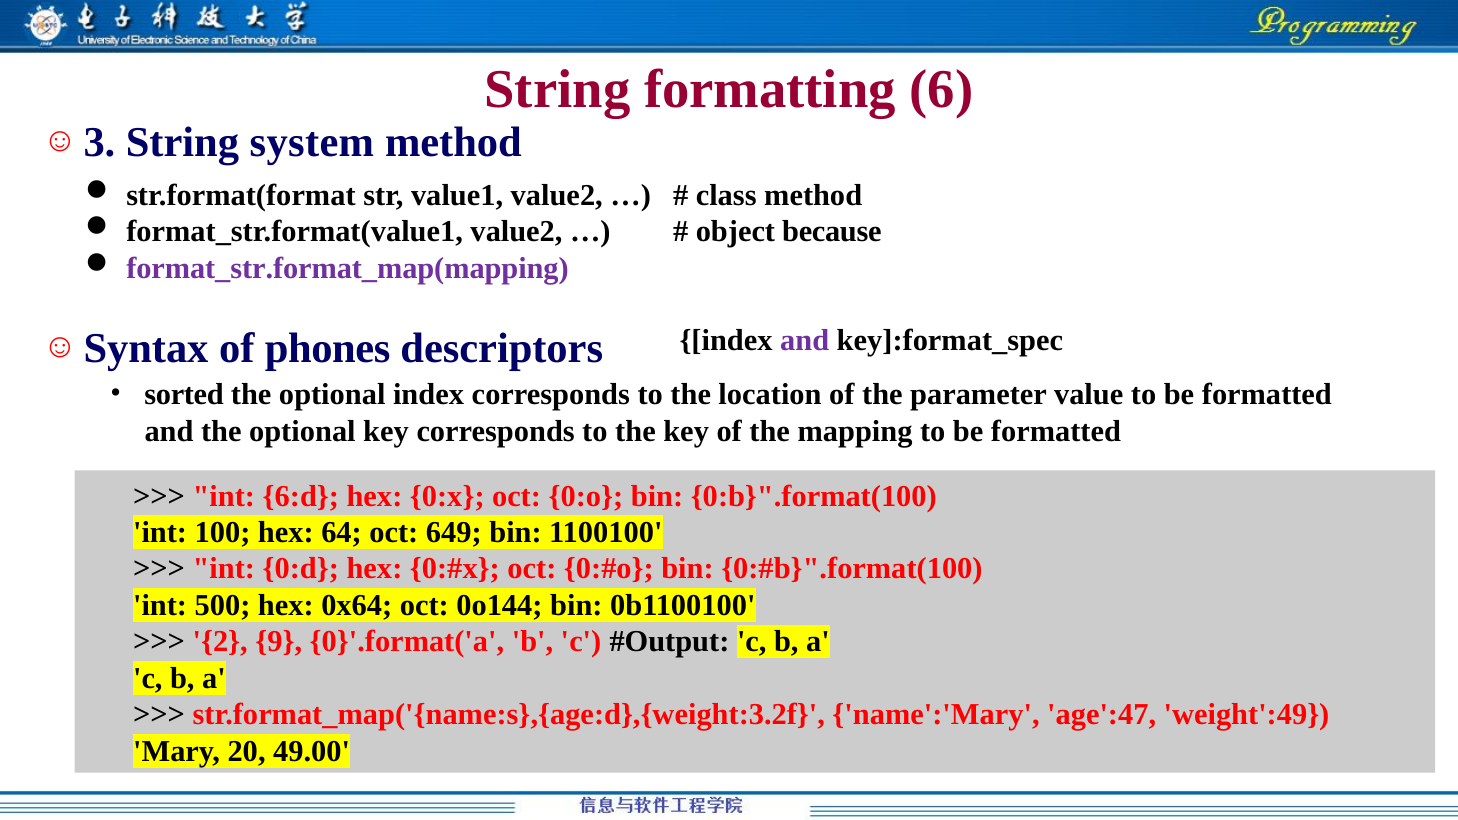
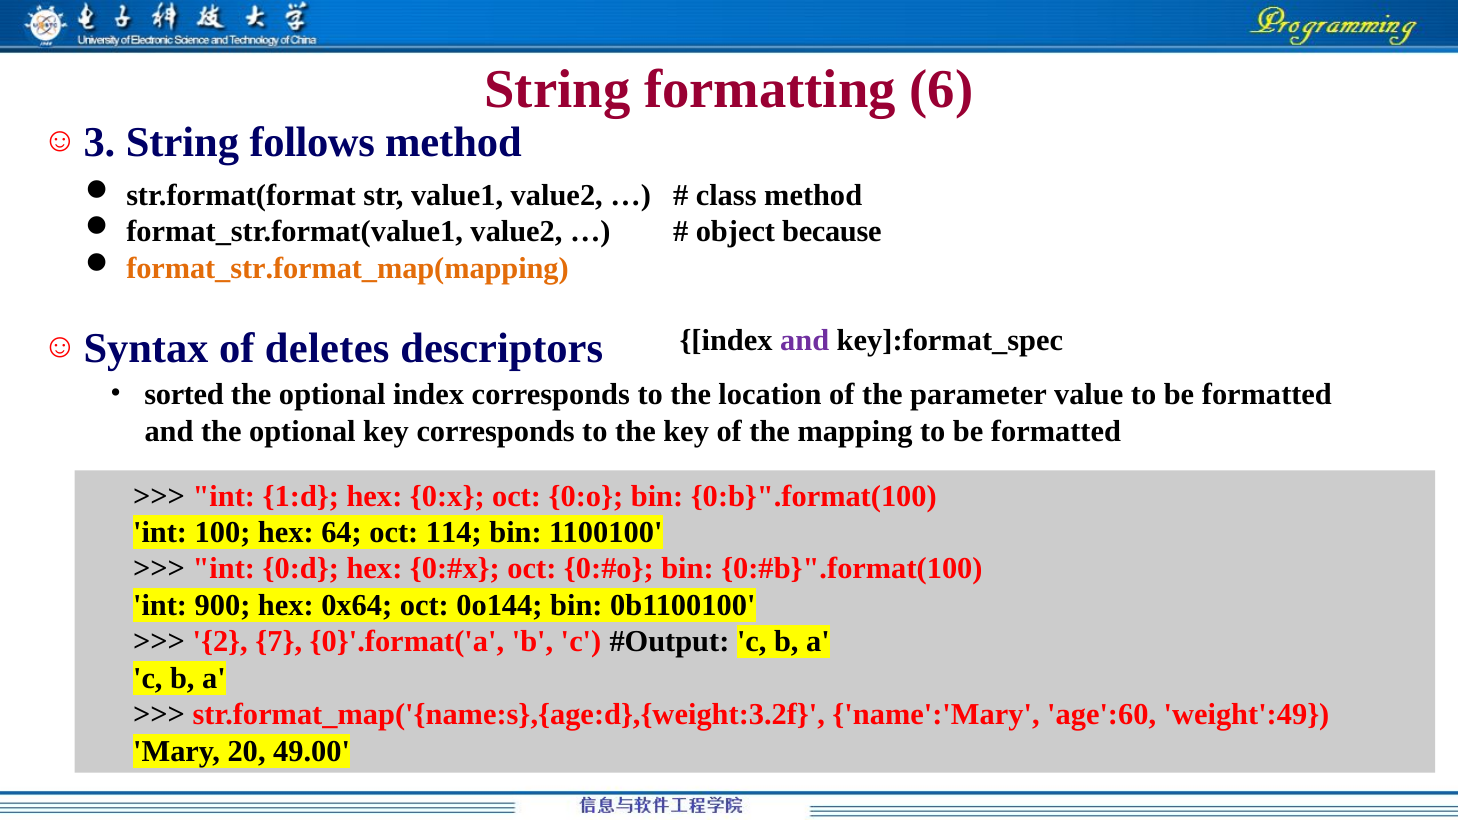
system: system -> follows (312, 143)
format_str.format_map(mapping colour: purple -> orange (347, 268)
phones: phones -> deletes (327, 349)
6:d: 6:d -> 1:d (301, 496)
649: 649 -> 114 (454, 533)
500: 500 -> 900 (223, 605)
9: 9 -> 7 (279, 642)
age':47: age':47 -> age':60 (1102, 715)
